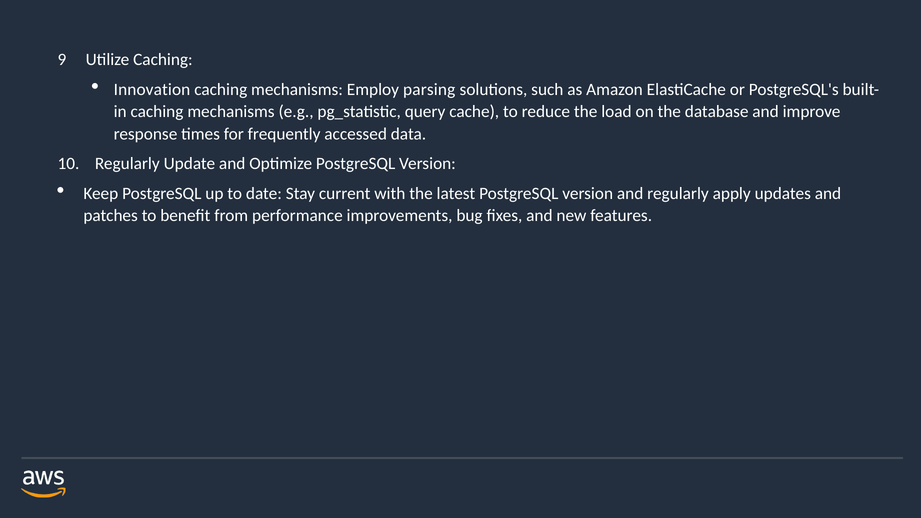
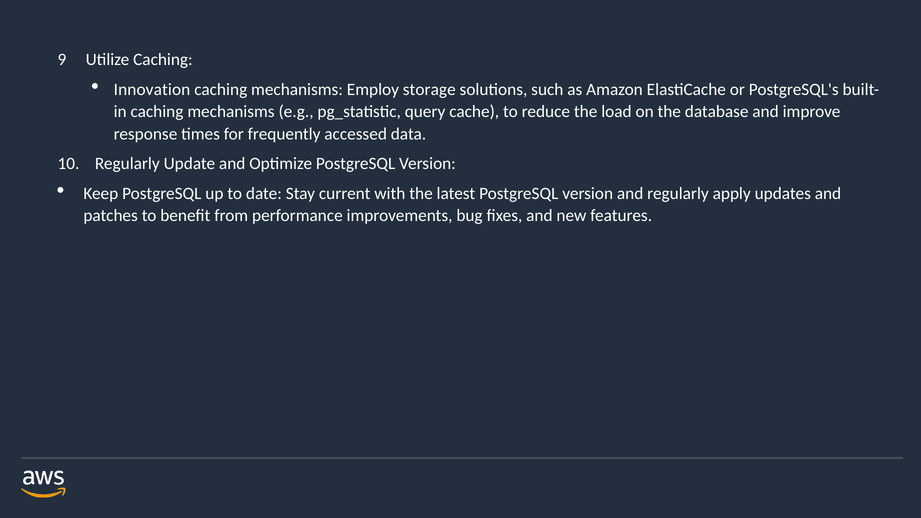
parsing: parsing -> storage (429, 90)
